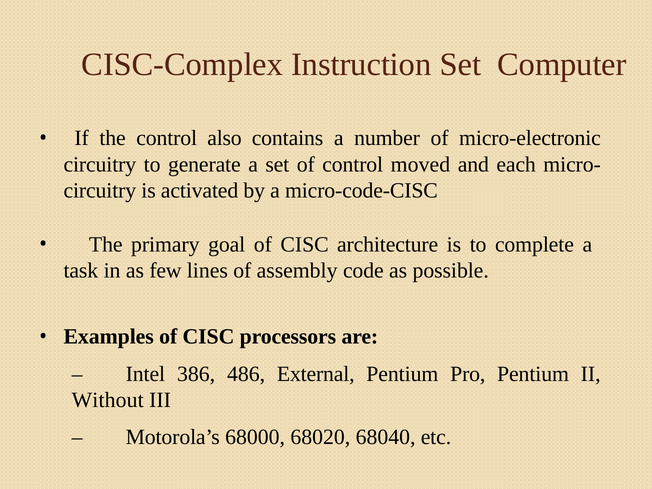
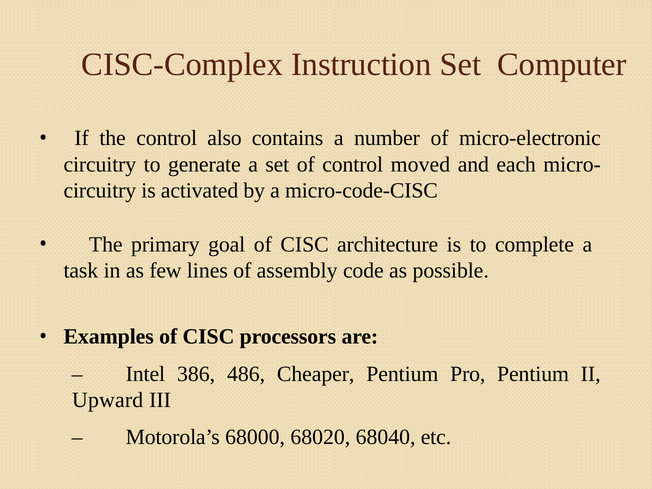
External: External -> Cheaper (316, 374)
Without: Without -> Upward (108, 400)
